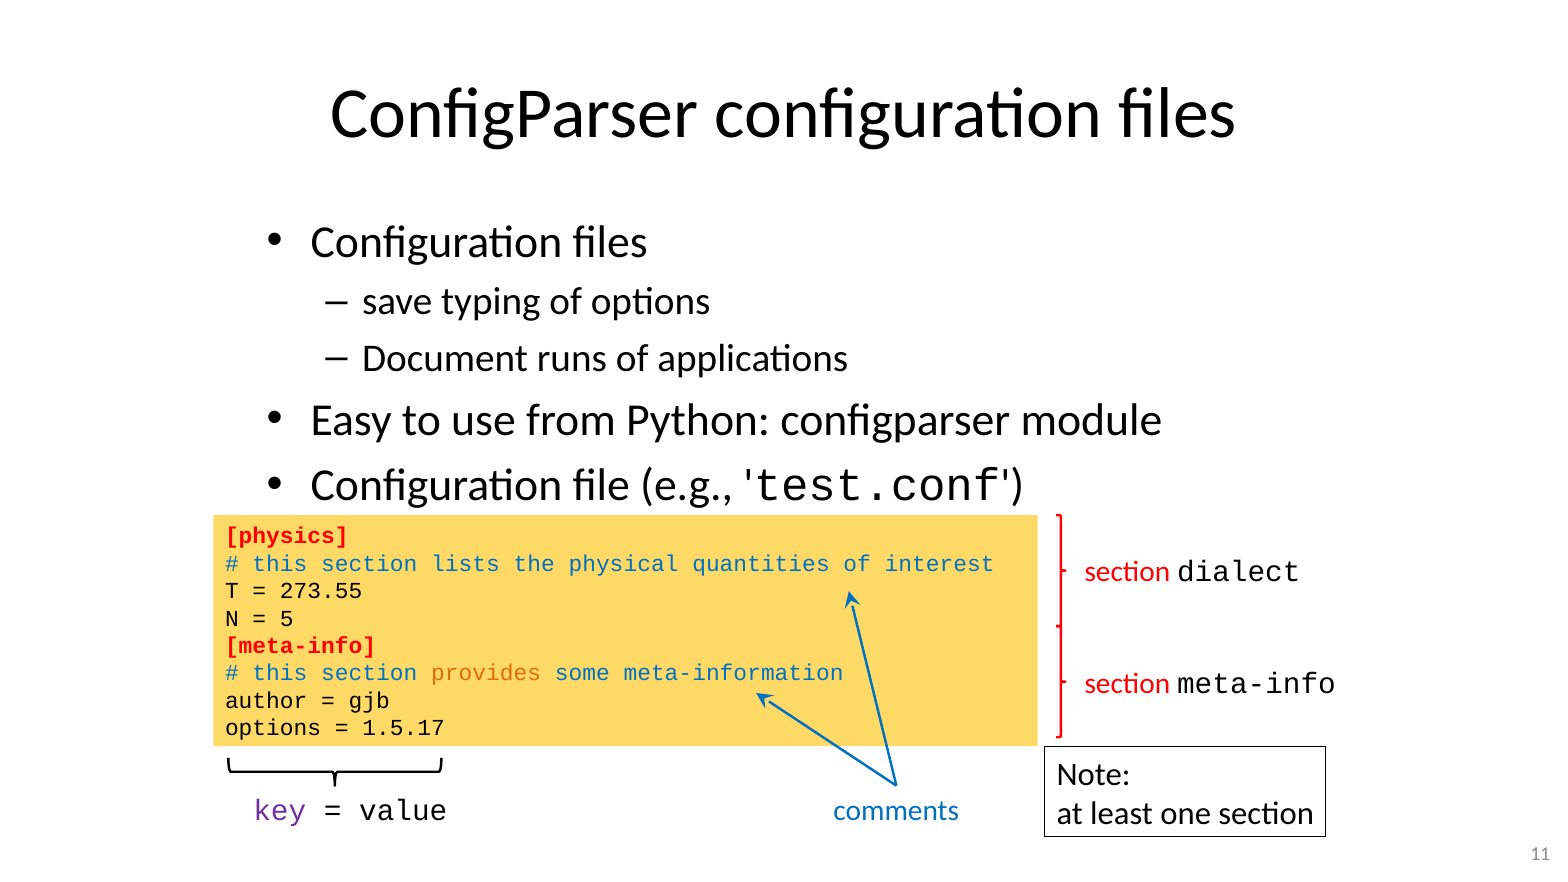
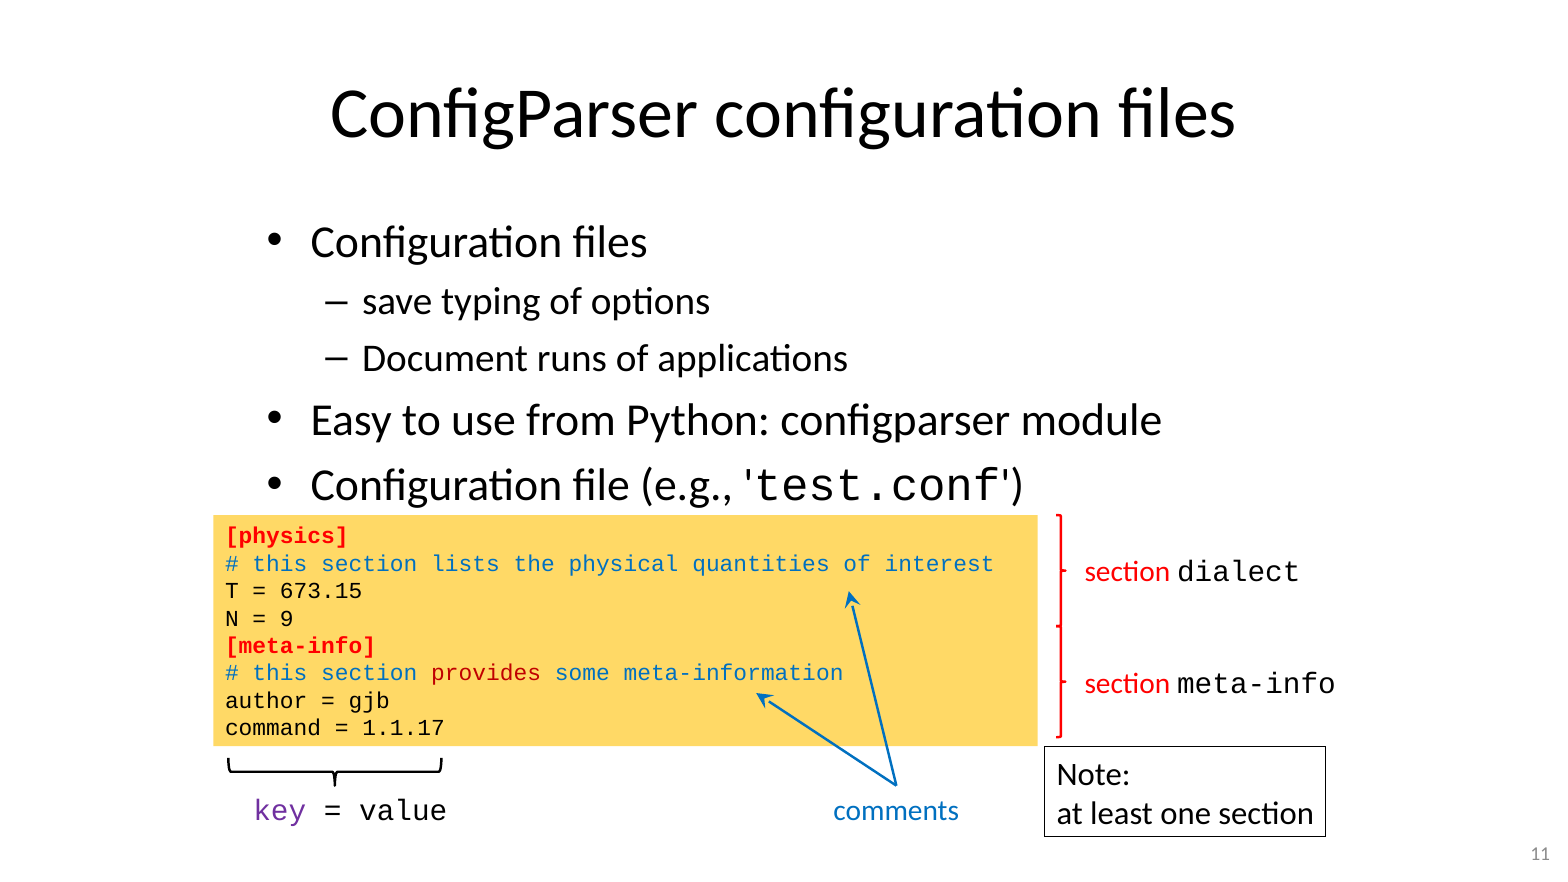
273.55: 273.55 -> 673.15 (321, 591)
5: 5 -> 9 (287, 619)
provides colour: orange -> red (486, 673)
options: options -> command (273, 728)
1.5.17: 1.5.17 -> 1.1.17 (404, 728)
